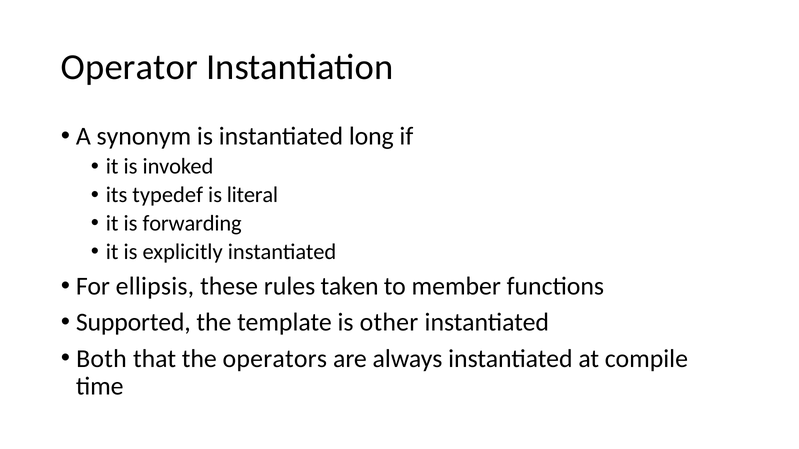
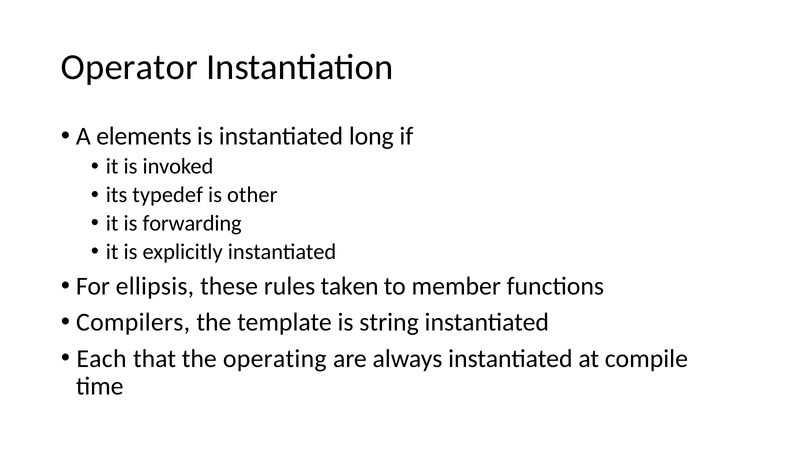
synonym: synonym -> elements (144, 136)
literal: literal -> other (252, 195)
Supported: Supported -> Compilers (133, 323)
other: other -> string (389, 323)
Both: Both -> Each (101, 359)
operators: operators -> operating (275, 359)
